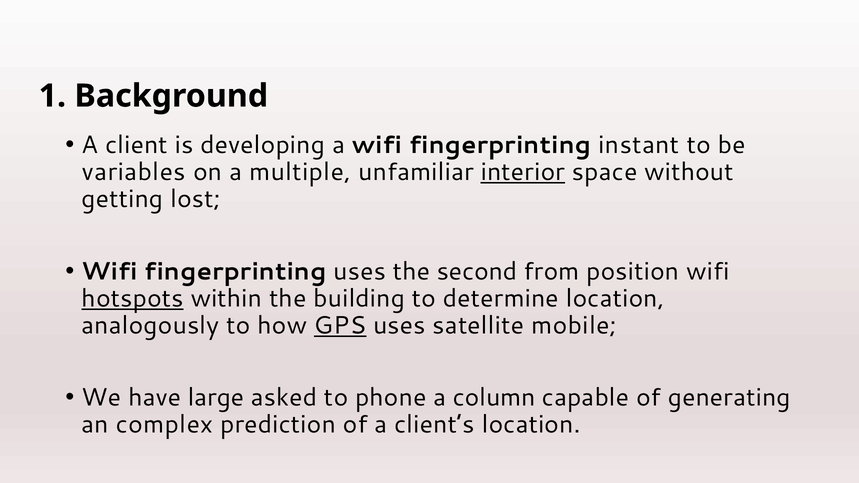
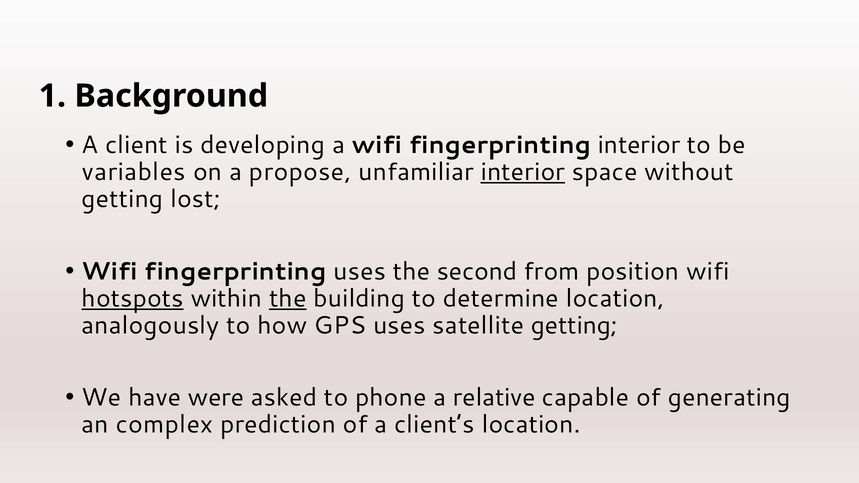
fingerprinting instant: instant -> interior (639, 145)
multiple: multiple -> propose (300, 172)
the underline: none -> present (288, 298)
GPS underline: present -> none (340, 325)
satellite mobile: mobile -> getting (574, 325)
large: large -> were (216, 398)
column: column -> relative (494, 398)
